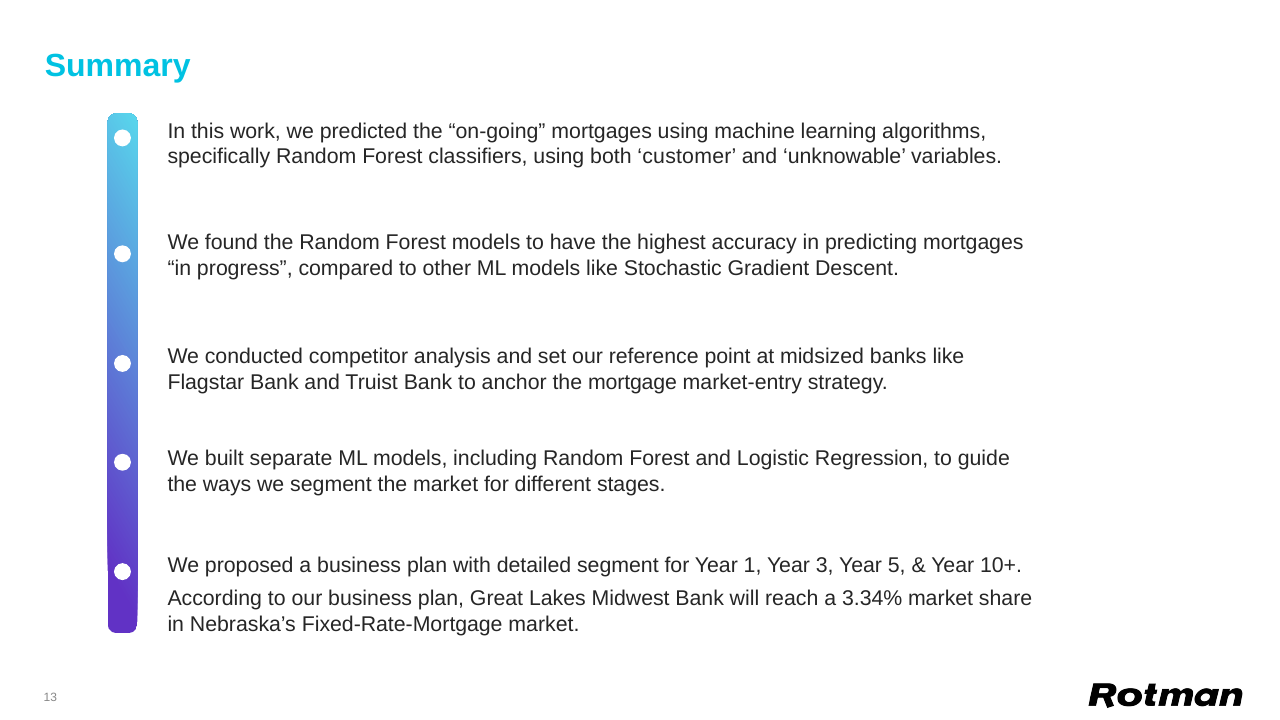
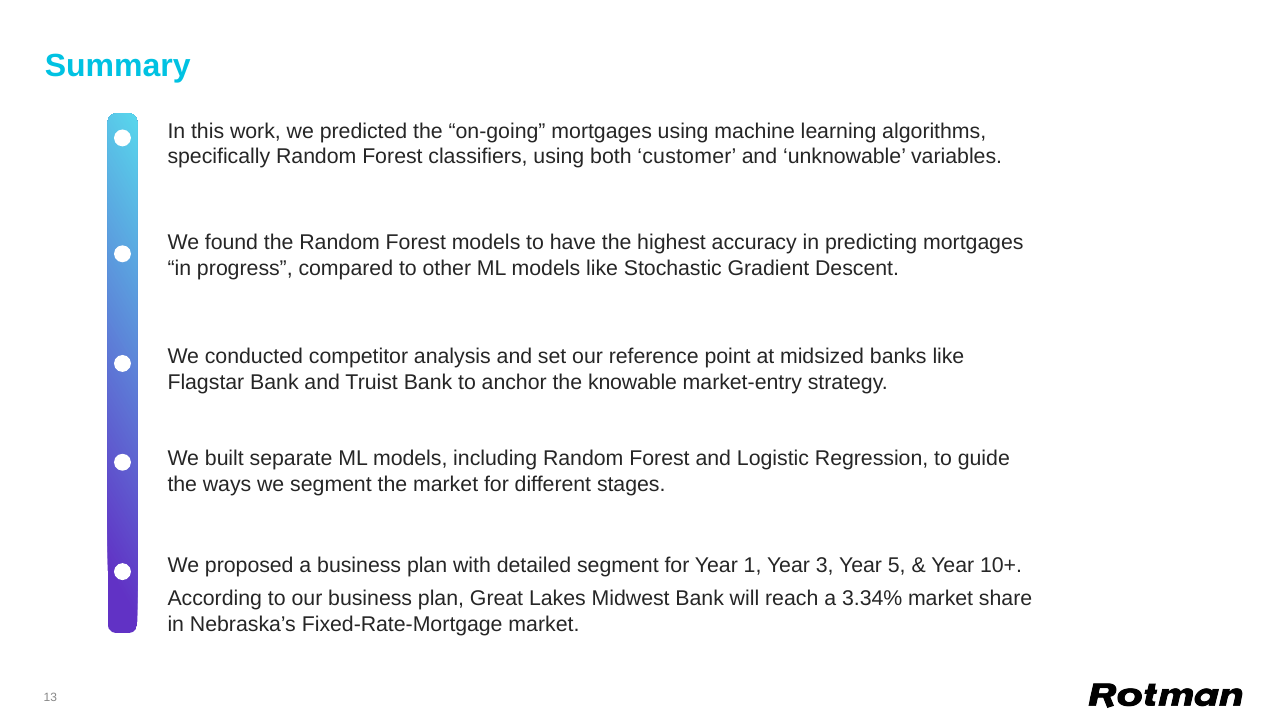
mortgage: mortgage -> knowable (633, 382)
